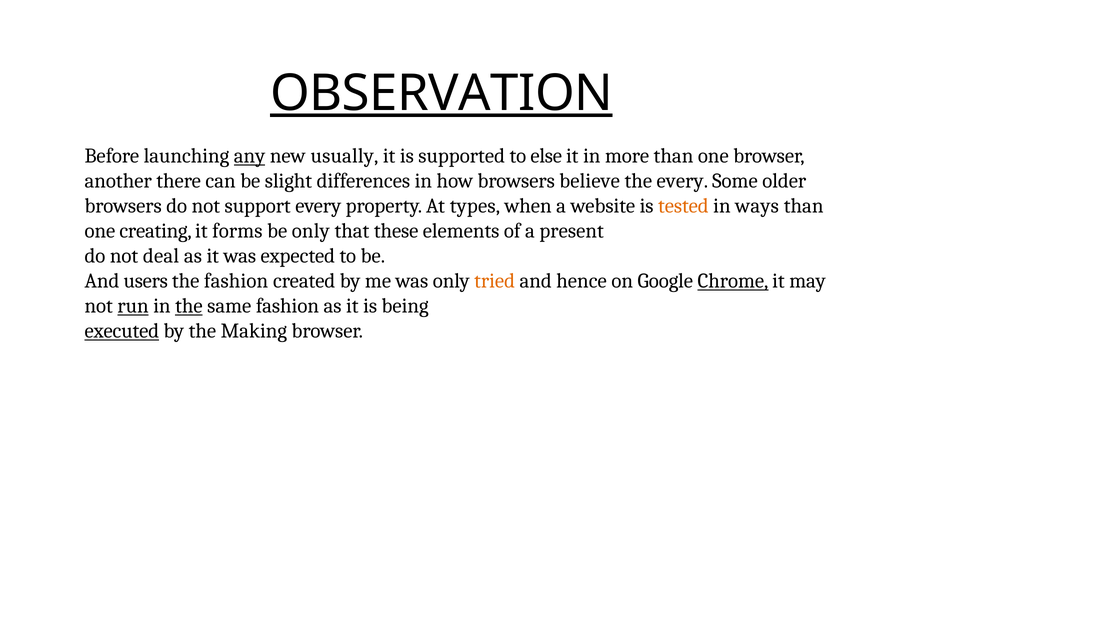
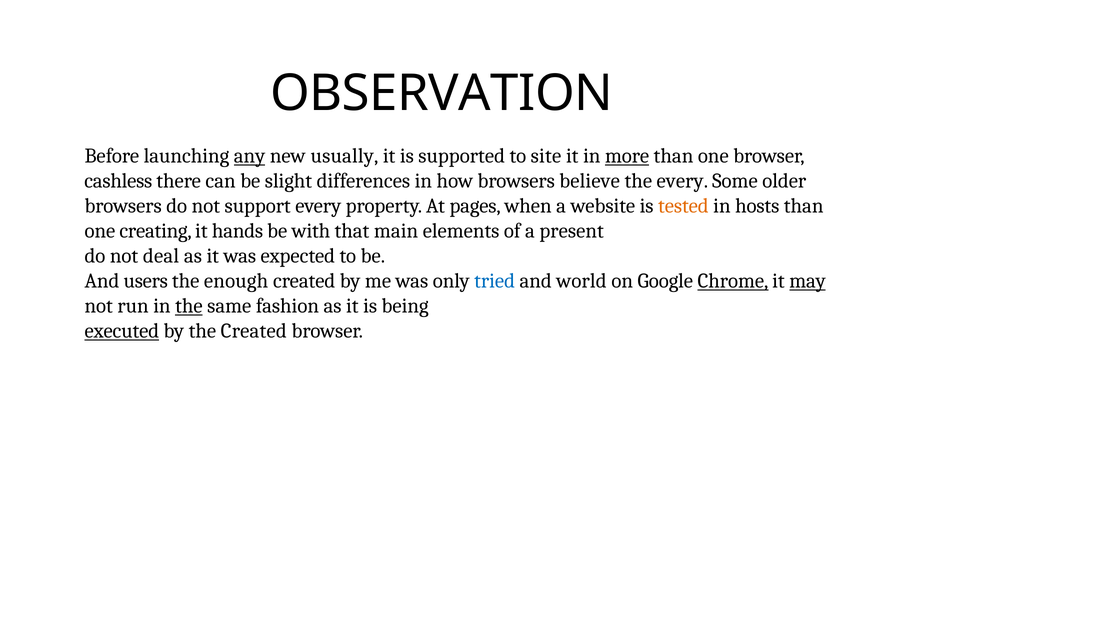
OBSERVATION underline: present -> none (442, 93)
else: else -> site (546, 156)
more underline: none -> present (627, 156)
another: another -> cashless (118, 181)
types: types -> pages (475, 206)
ways: ways -> hosts (757, 206)
forms: forms -> hands (238, 231)
be only: only -> with (311, 231)
these: these -> main (396, 231)
the fashion: fashion -> enough (236, 281)
tried colour: orange -> blue (495, 281)
hence: hence -> world (581, 281)
may underline: none -> present (808, 281)
run underline: present -> none (133, 306)
the Making: Making -> Created (254, 331)
